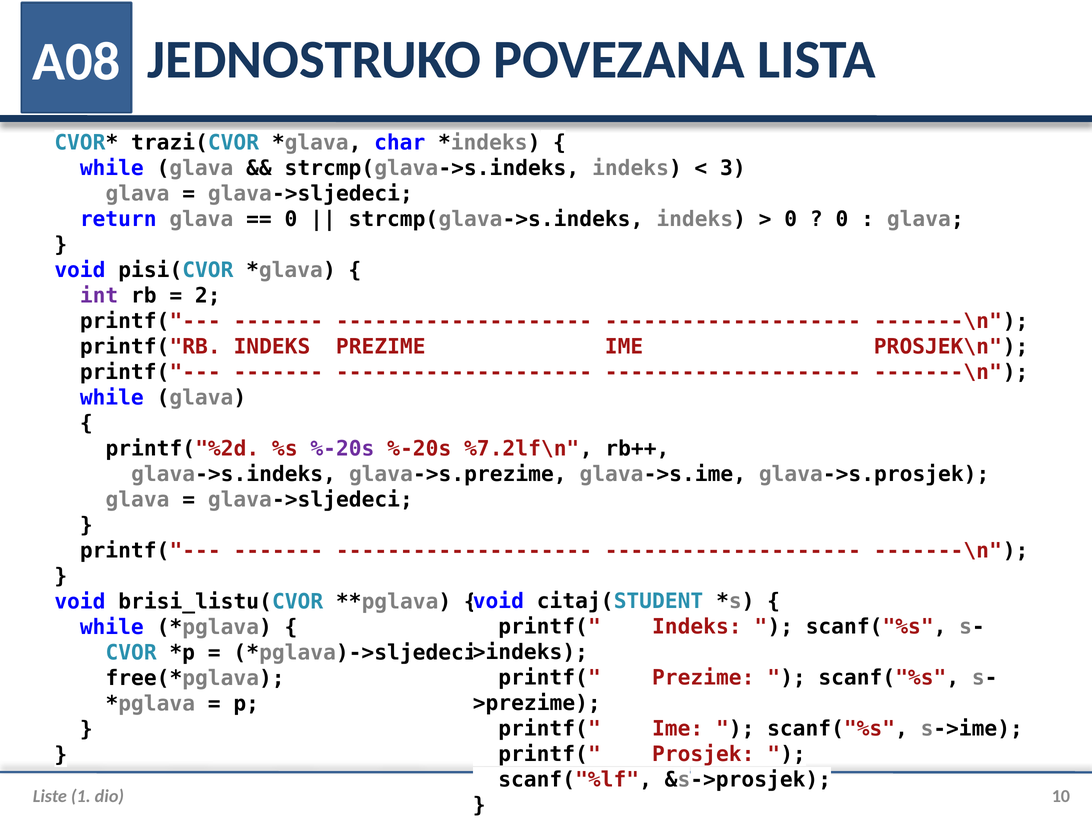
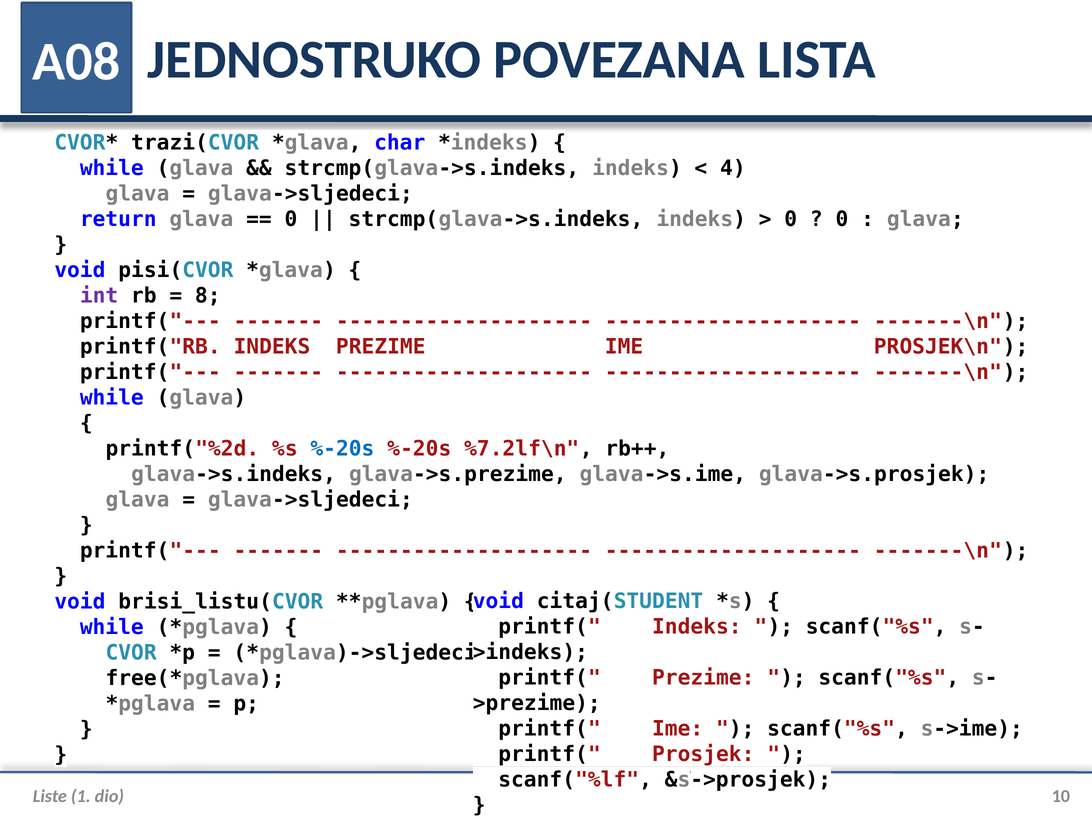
3: 3 -> 4 (733, 168)
2: 2 -> 8 (208, 296)
%-20s colour: purple -> blue (342, 449)
